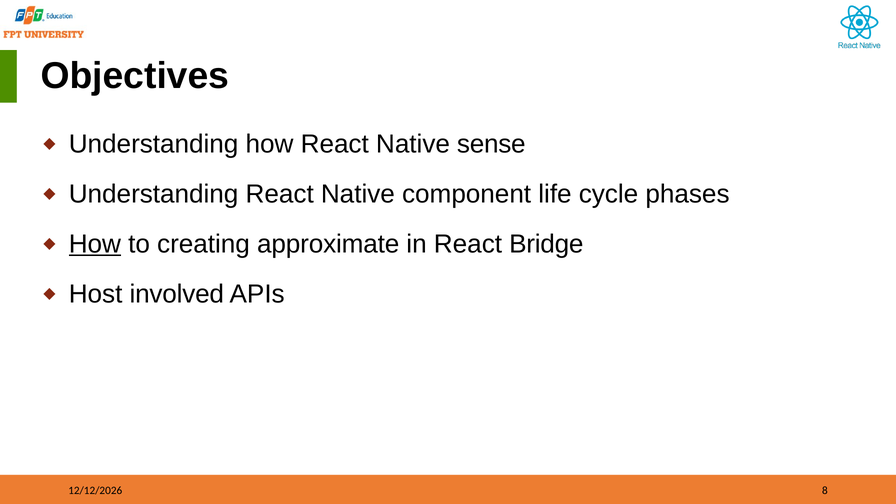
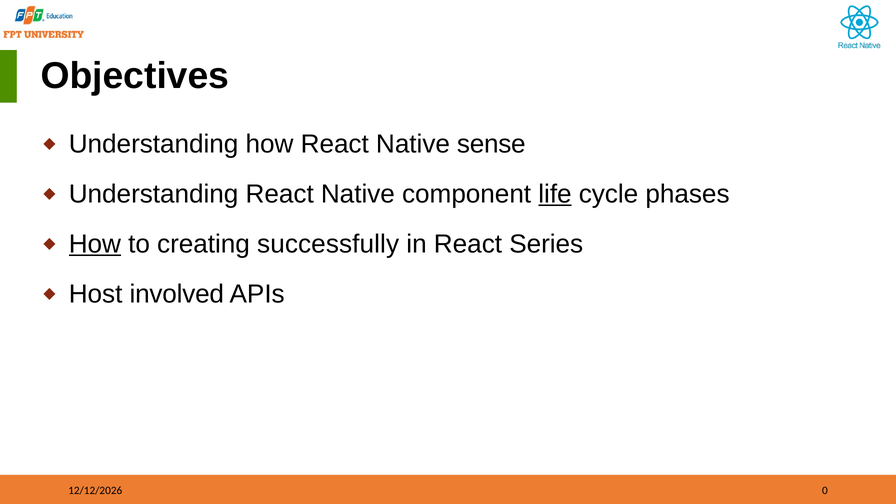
life underline: none -> present (555, 194)
approximate: approximate -> successfully (328, 244)
Bridge: Bridge -> Series (546, 244)
8: 8 -> 0 (825, 491)
